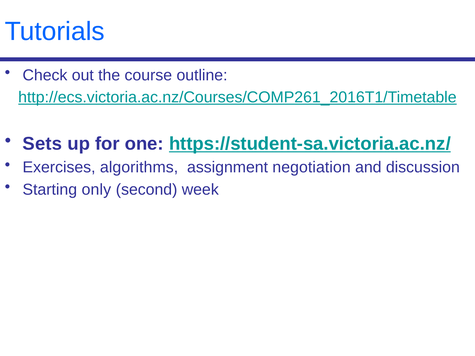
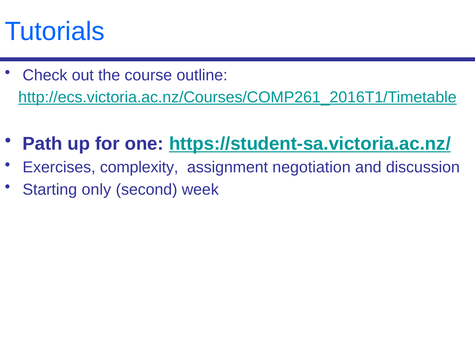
Sets: Sets -> Path (43, 144)
algorithms: algorithms -> complexity (139, 167)
